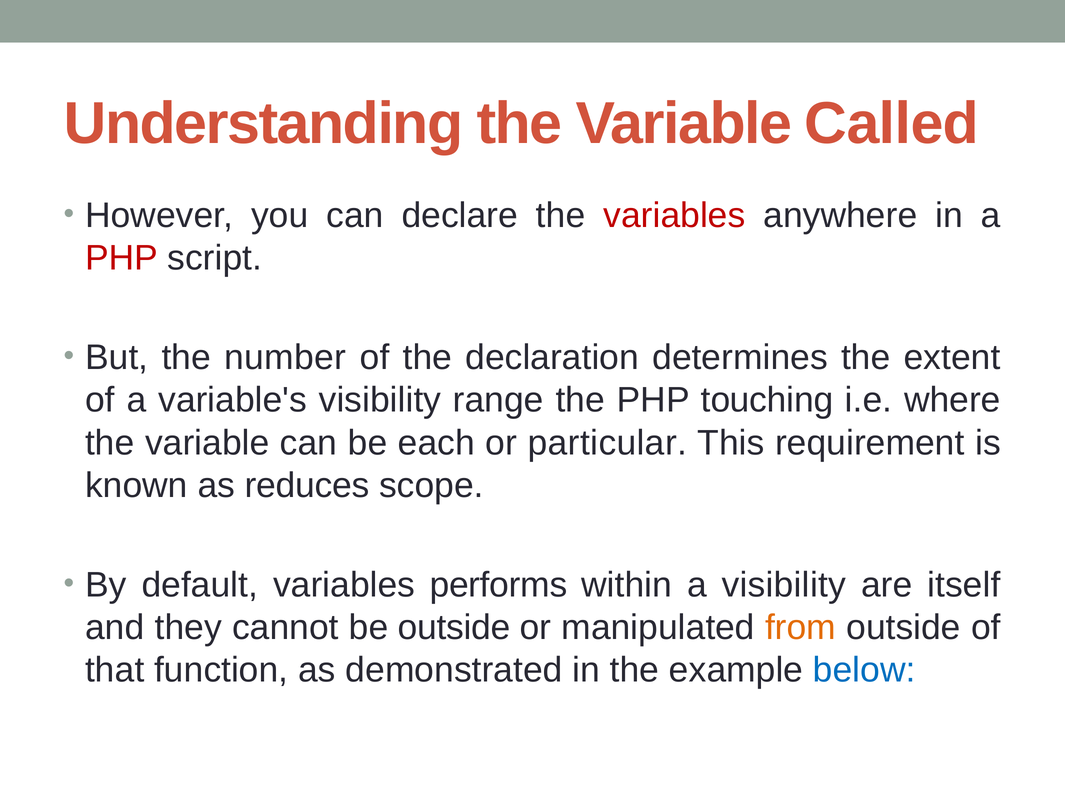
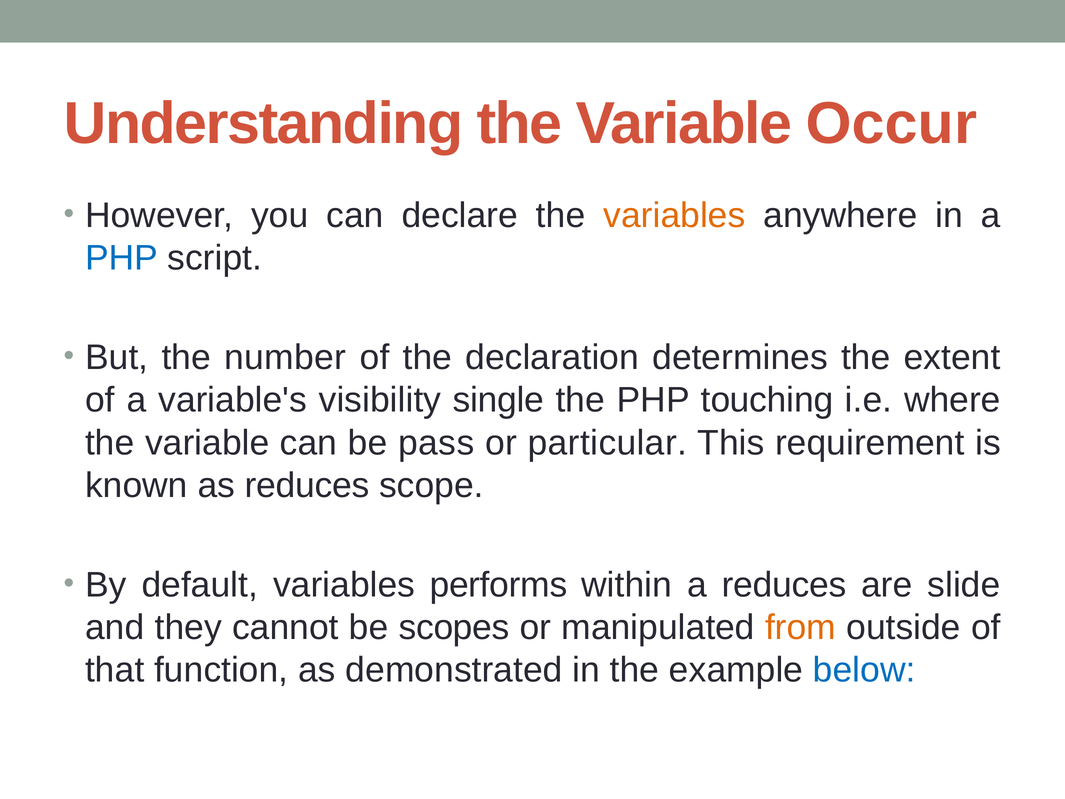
Called: Called -> Occur (891, 124)
variables colour: red -> orange (674, 215)
PHP colour: red -> blue (122, 258)
range: range -> single (498, 400)
each: each -> pass (436, 443)
a visibility: visibility -> reduces (784, 585)
itself: itself -> slide (964, 585)
be outside: outside -> scopes (454, 627)
